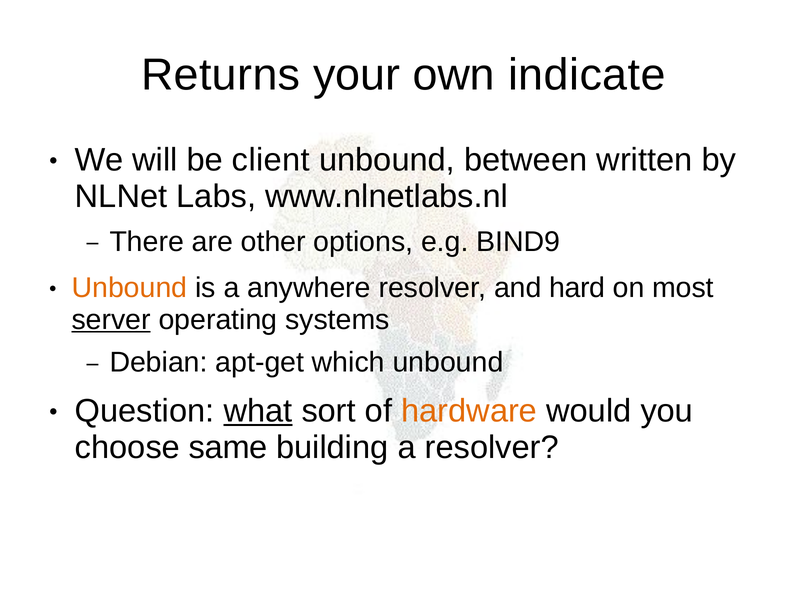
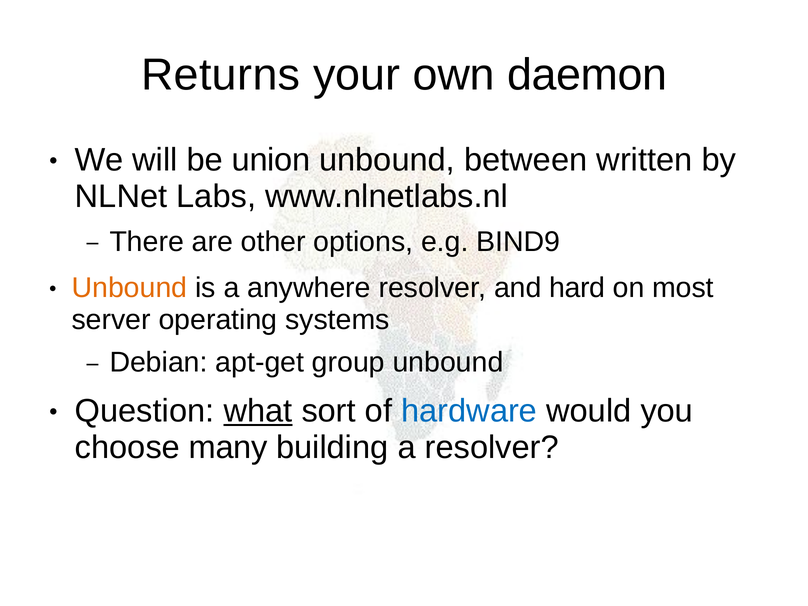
indicate: indicate -> daemon (587, 75)
client: client -> union (271, 160)
server underline: present -> none (111, 320)
which: which -> group (348, 363)
hardware colour: orange -> blue (469, 411)
same: same -> many (228, 448)
